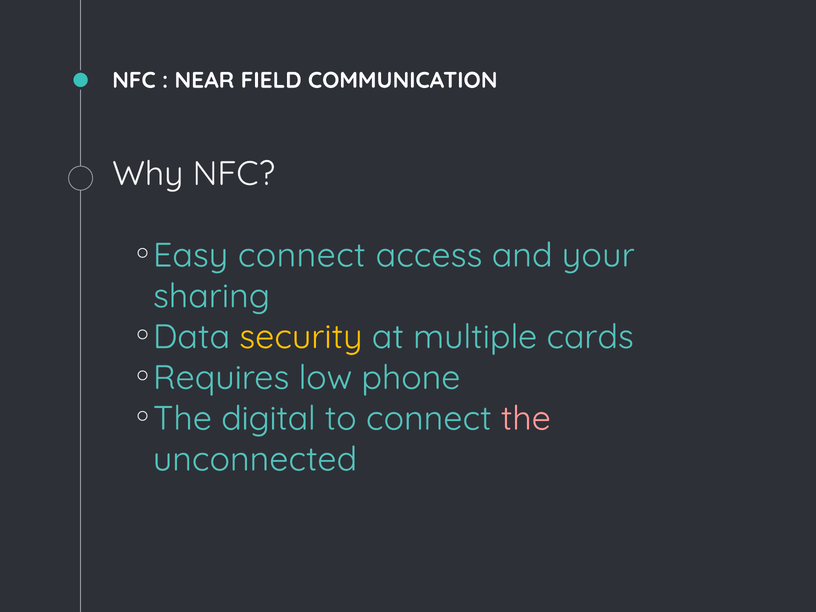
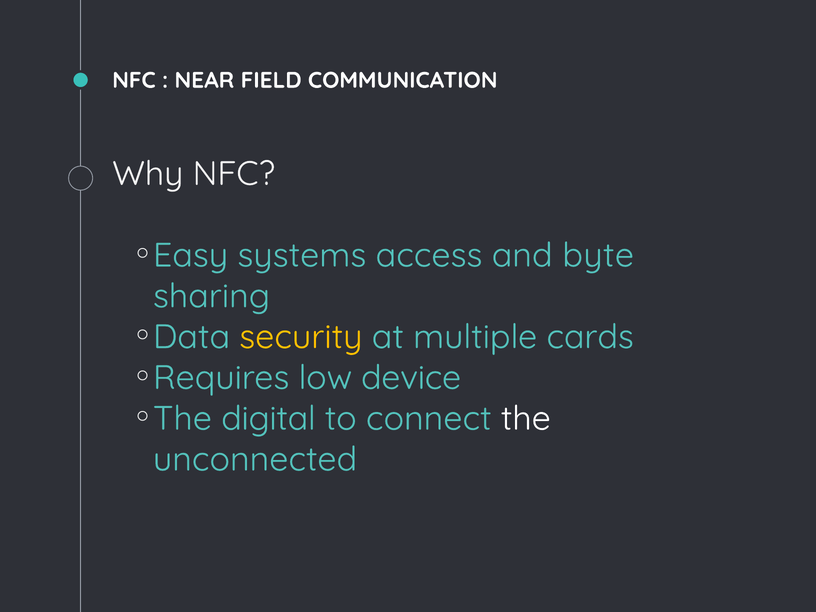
connect: connect -> systems (302, 255)
your: your -> byte (598, 255)
phone: phone -> device (411, 378)
the colour: pink -> white (526, 419)
